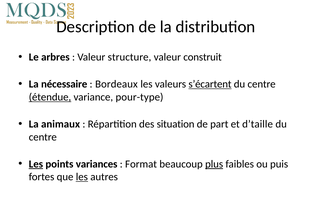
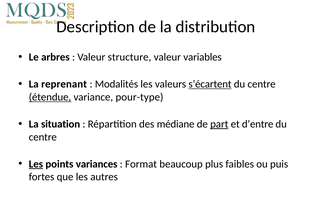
construit: construit -> variables (203, 57)
nécessaire: nécessaire -> reprenant (64, 84)
Bordeaux: Bordeaux -> Modalités (117, 84)
animaux: animaux -> situation (61, 124)
situation: situation -> médiane (176, 124)
part underline: none -> present (219, 124)
d’taille: d’taille -> d’entre (258, 124)
plus underline: present -> none (214, 164)
les underline: present -> none (82, 177)
